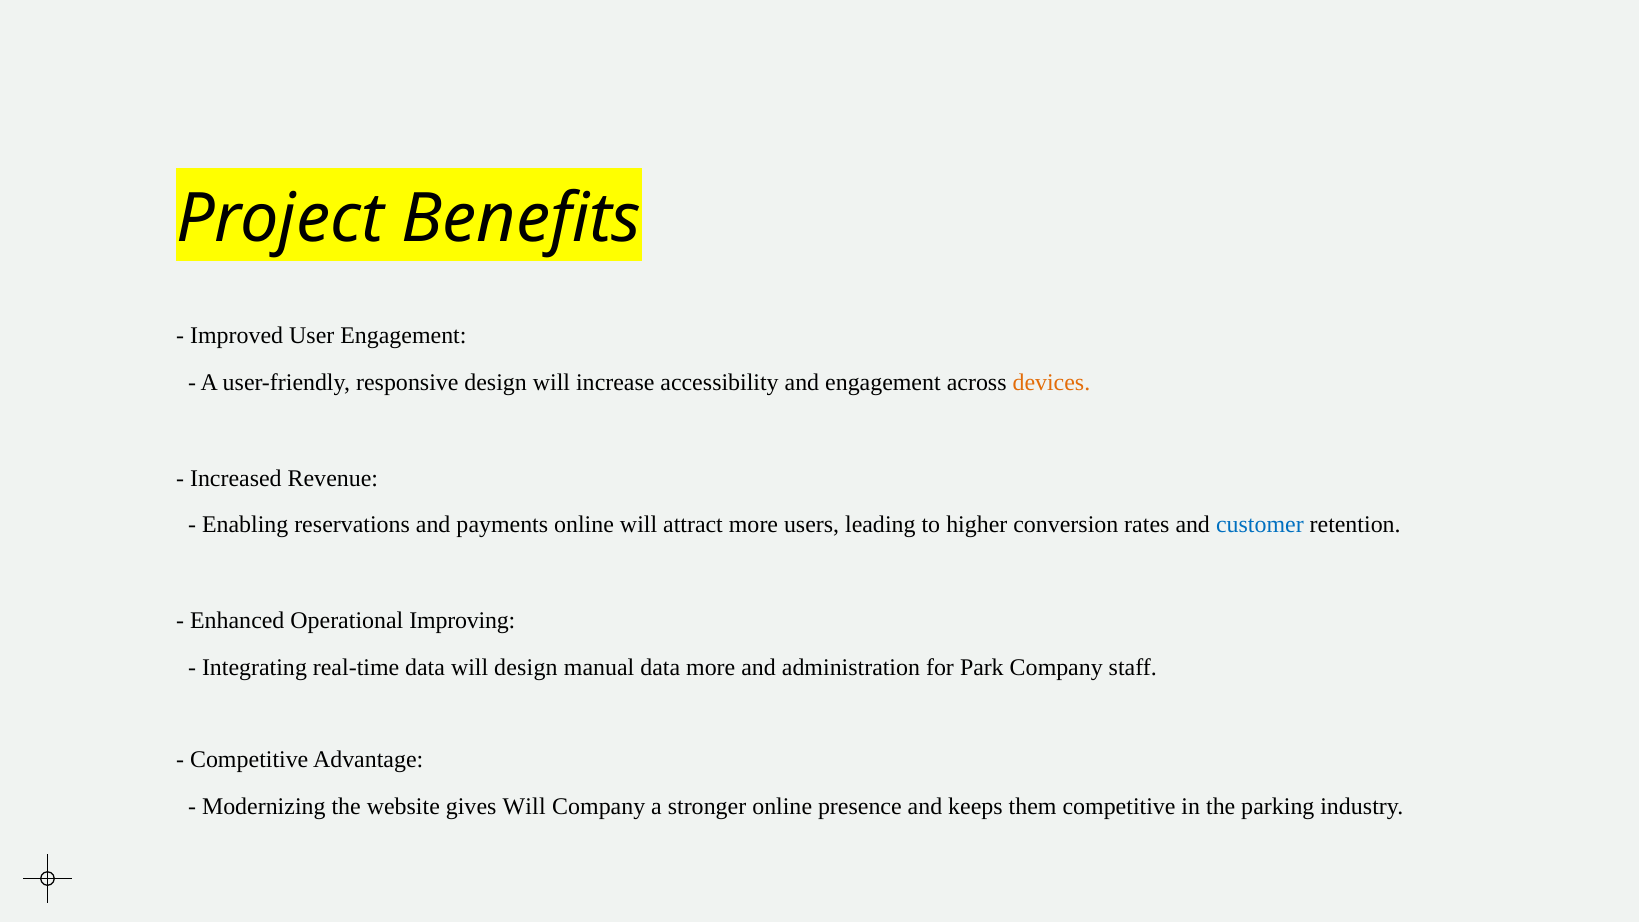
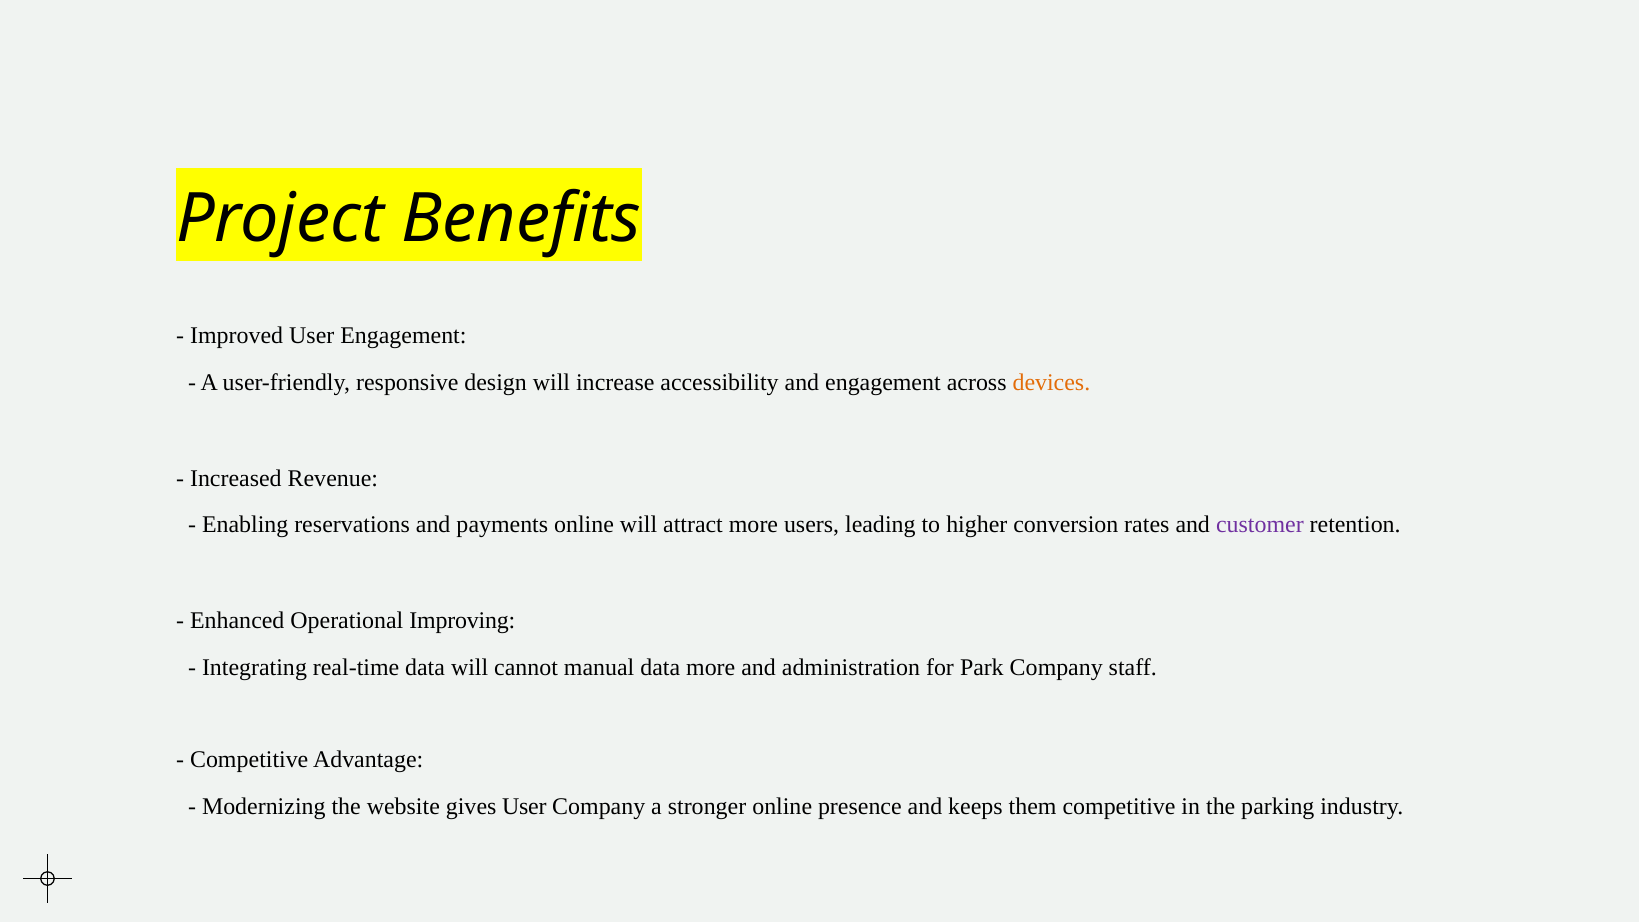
customer colour: blue -> purple (1260, 525)
will design: design -> cannot (526, 667)
gives Will: Will -> User (524, 806)
